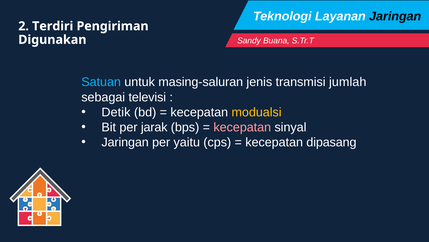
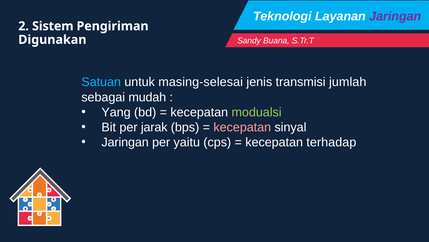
Jaringan colour: black -> purple (395, 16)
Terdiri: Terdiri -> Sistem (53, 26)
masing-saluran: masing-saluran -> masing-selesai (201, 82)
televisi: televisi -> mudah (147, 97)
Detik: Detik -> Yang (116, 112)
modualsi colour: yellow -> light green (257, 112)
dipasang: dipasang -> terhadap (331, 142)
